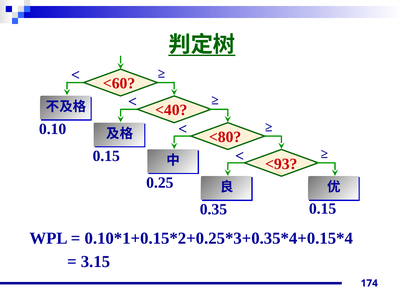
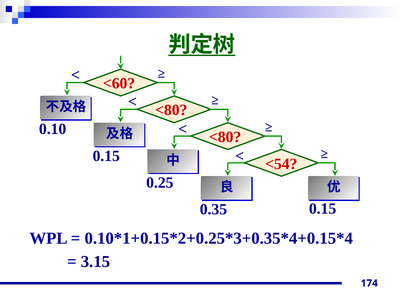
<40: <40 -> <80 (171, 110)
<93: <93 -> <54 (281, 164)
